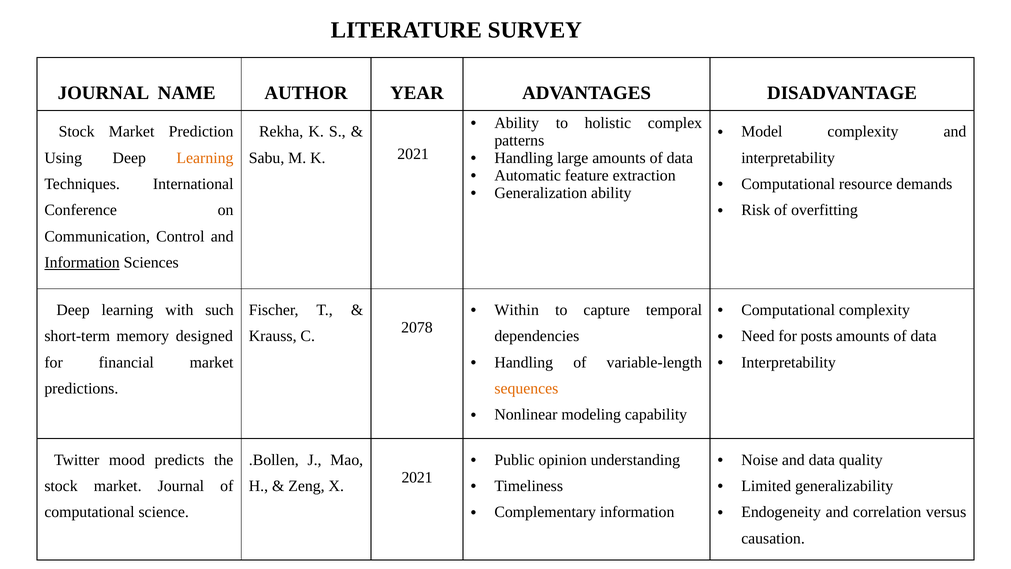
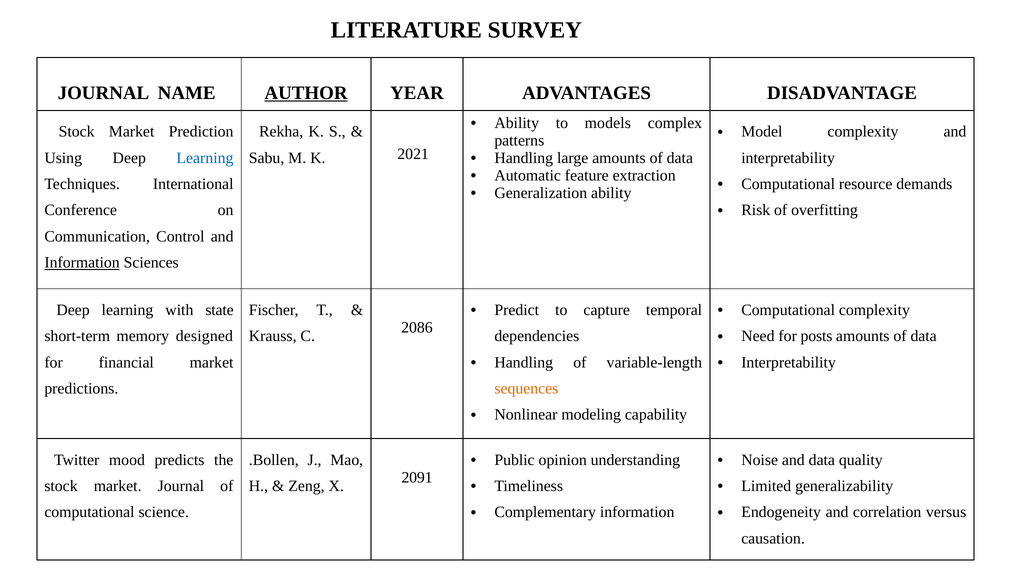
AUTHOR underline: none -> present (306, 93)
holistic: holistic -> models (608, 123)
Learning colour: orange -> blue (205, 158)
such: such -> state (220, 310)
Within: Within -> Predict (517, 310)
2078: 2078 -> 2086 (417, 327)
2021: 2021 -> 2091 (417, 477)
